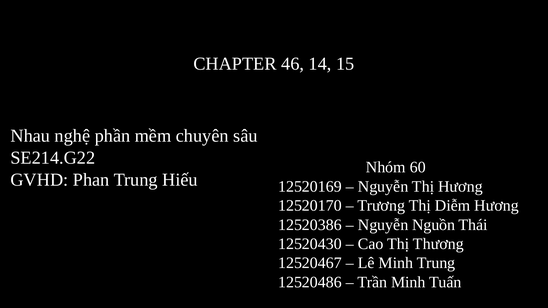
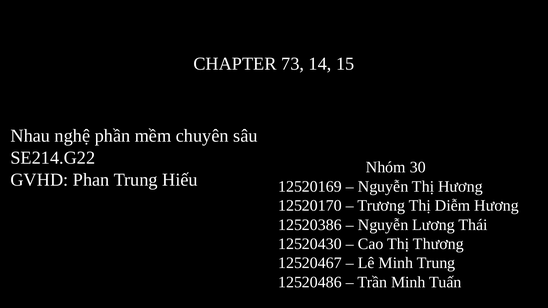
46: 46 -> 73 (293, 64)
60: 60 -> 30 (418, 168)
Nguồn: Nguồn -> Lương (434, 225)
